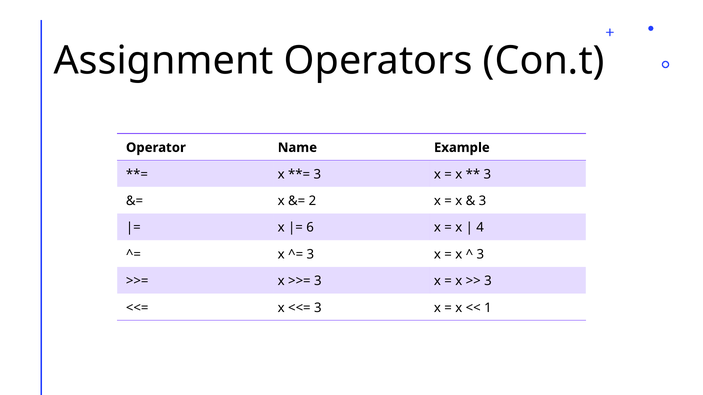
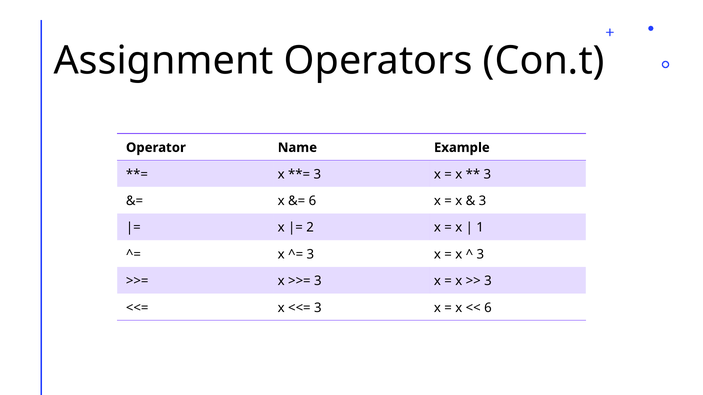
2: 2 -> 6 (312, 201)
6: 6 -> 2 (310, 228)
4: 4 -> 1 (480, 228)
1: 1 -> 6 (488, 308)
